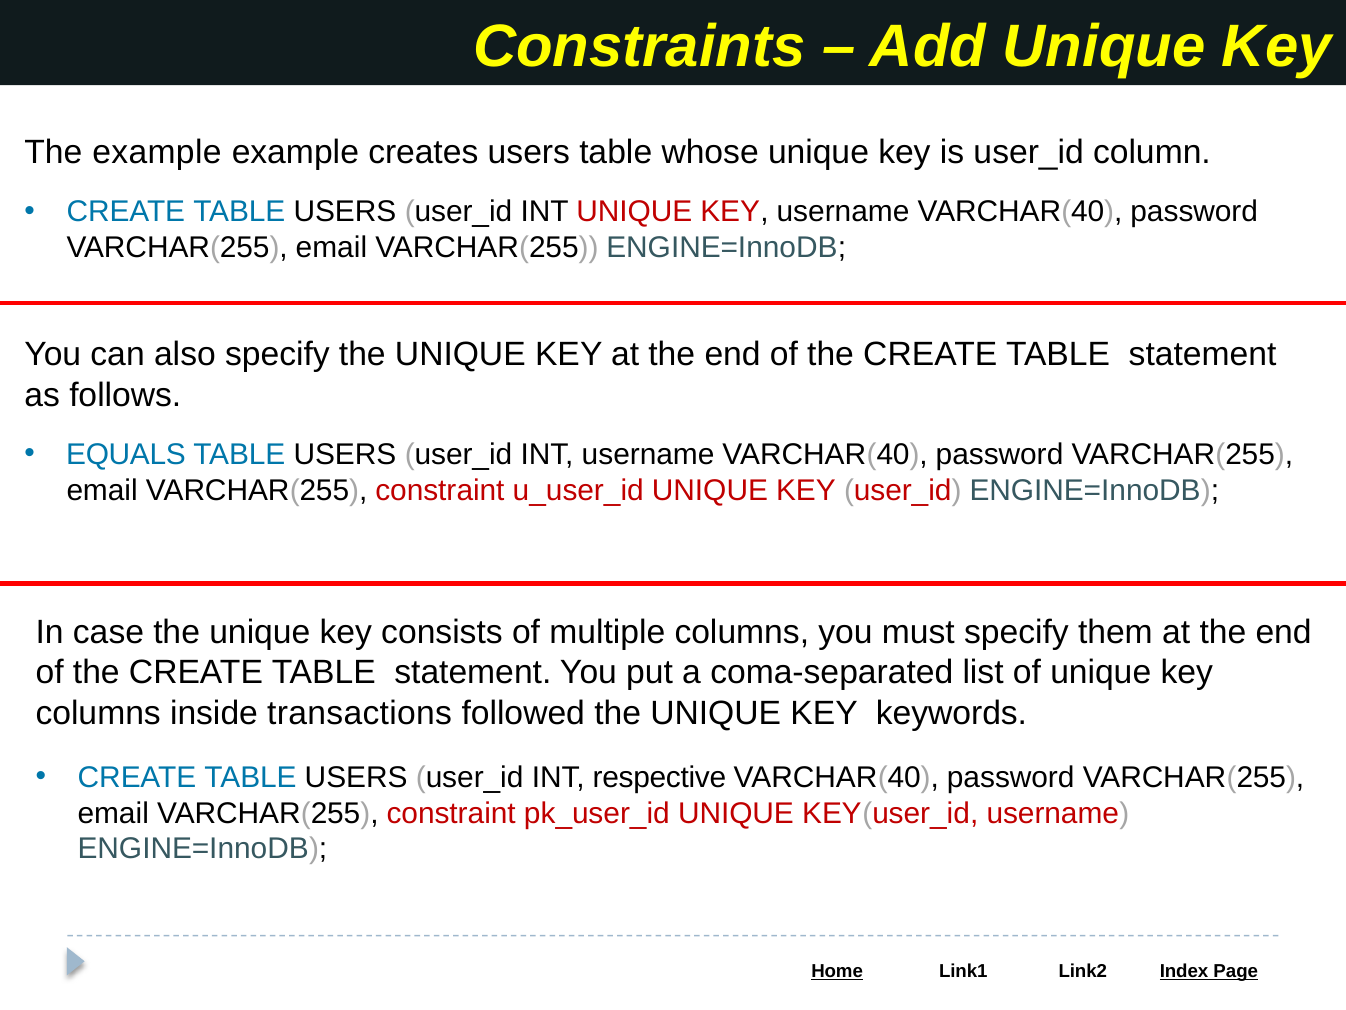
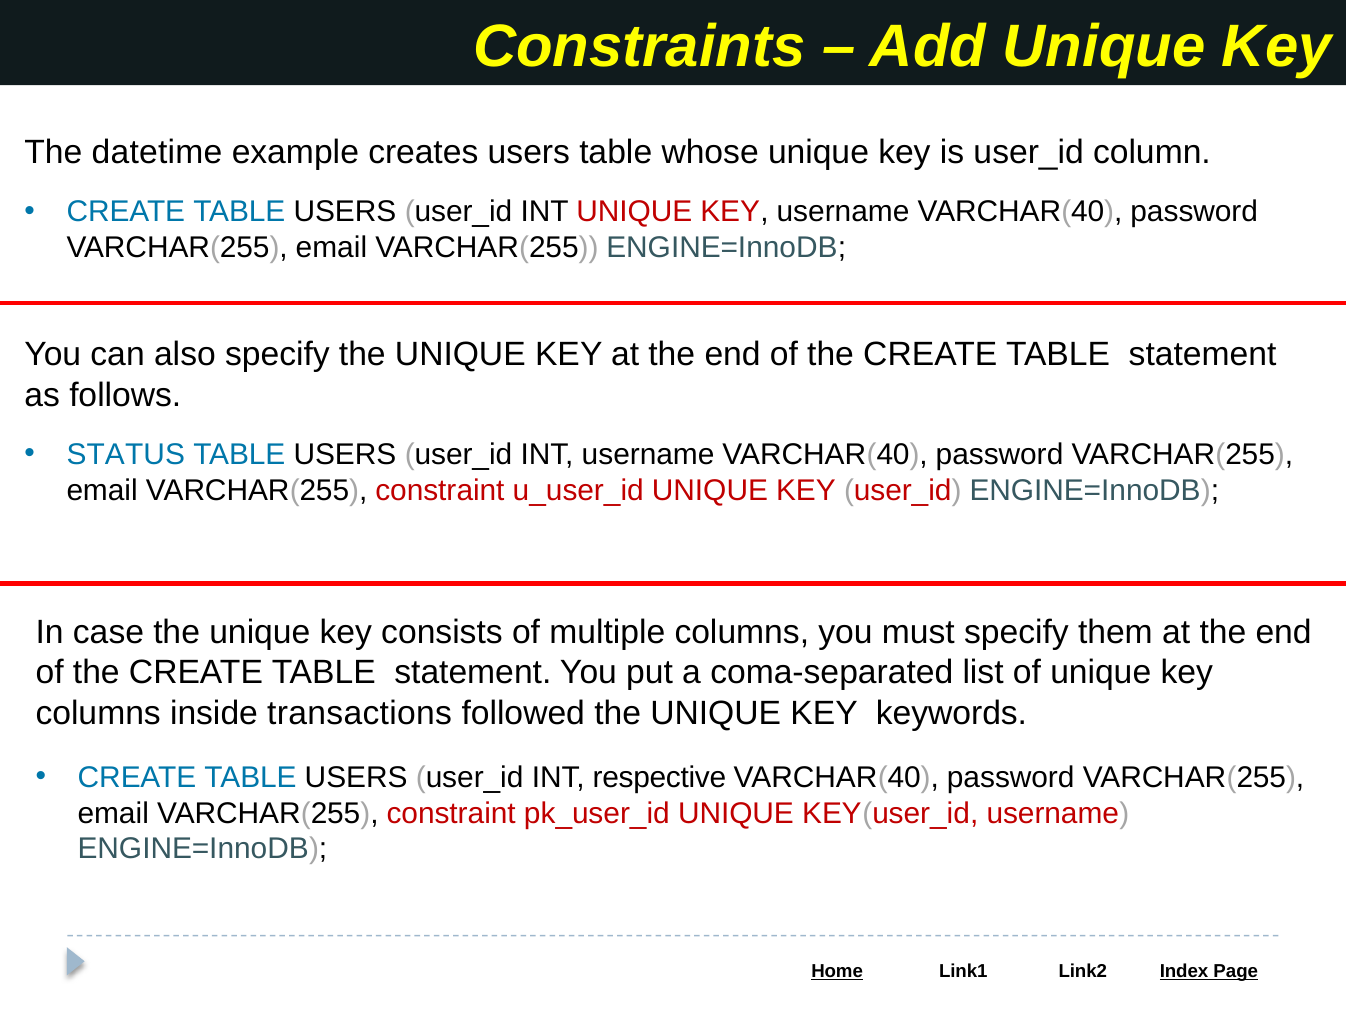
The example: example -> datetime (157, 152)
EQUALS: EQUALS -> STATUS (126, 454)
